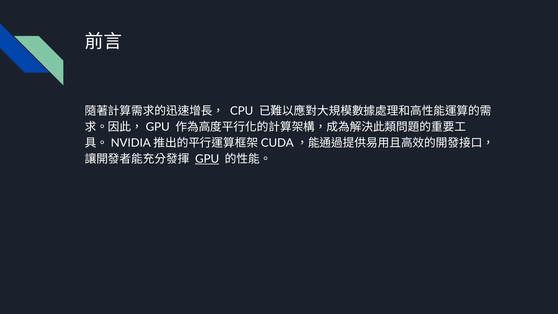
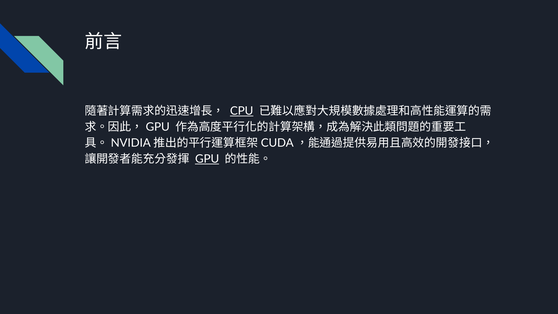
CPU underline: none -> present (242, 111)
